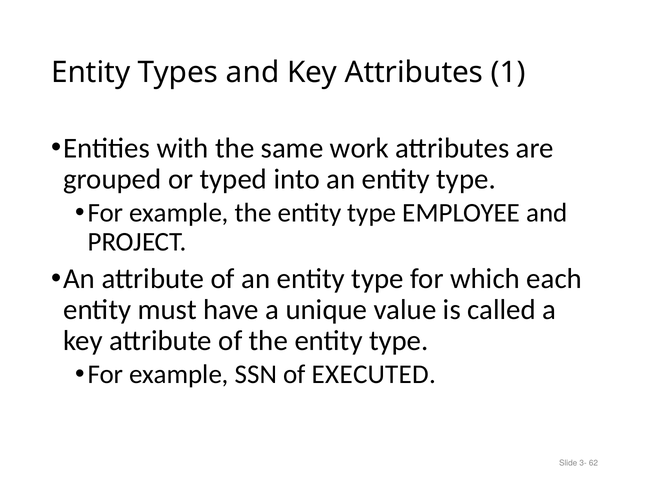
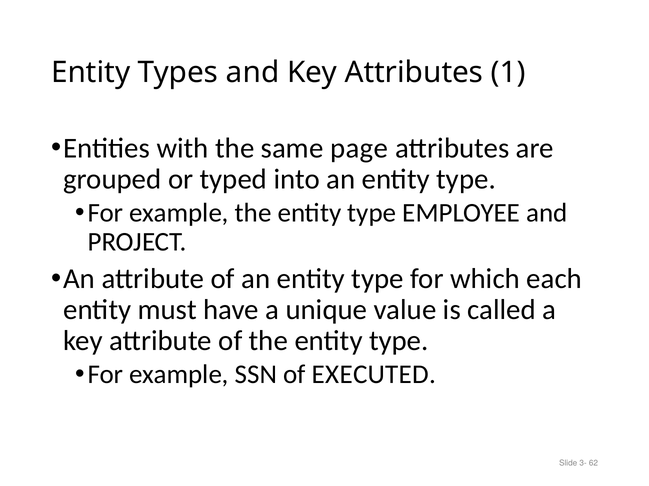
work: work -> page (359, 148)
